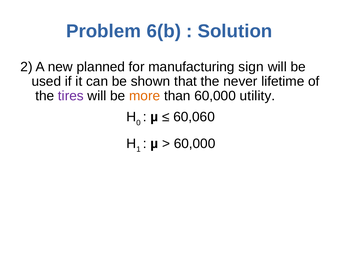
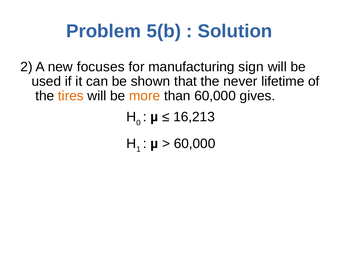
6(b: 6(b -> 5(b (164, 31)
planned: planned -> focuses (101, 67)
tires colour: purple -> orange (71, 96)
utility: utility -> gives (258, 96)
60,060: 60,060 -> 16,213 (194, 117)
